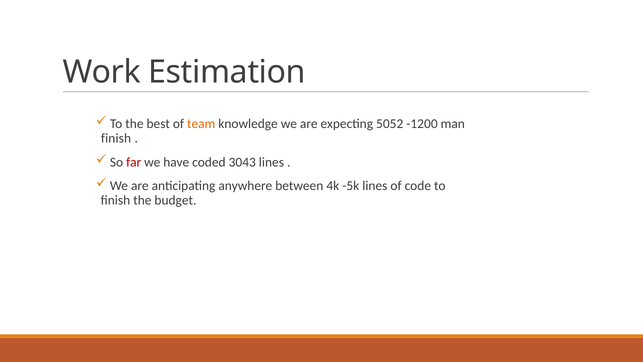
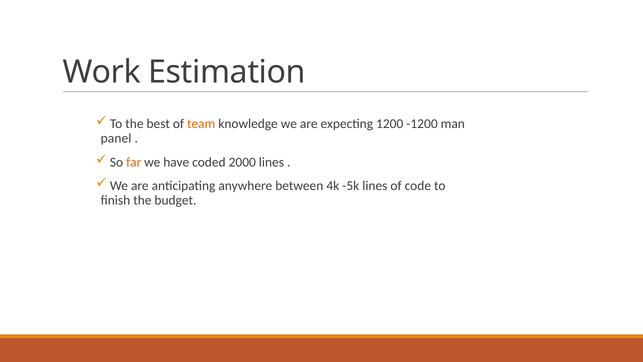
5052: 5052 -> 1200 (390, 124)
finish: finish -> panel (116, 138)
far colour: red -> orange (134, 162)
3043: 3043 -> 2000 (242, 162)
